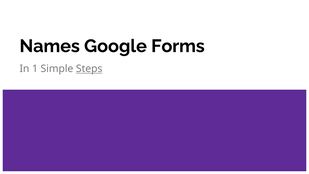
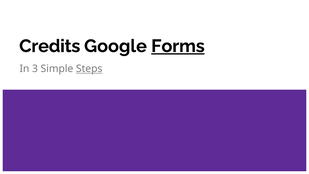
Names: Names -> Credits (50, 46)
Forms underline: none -> present (178, 46)
1: 1 -> 3 (35, 69)
